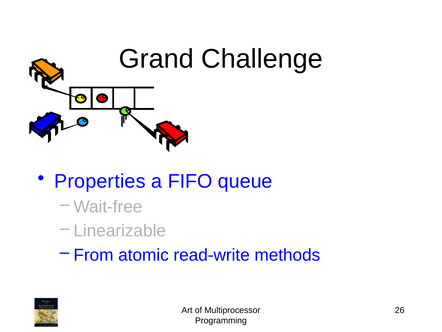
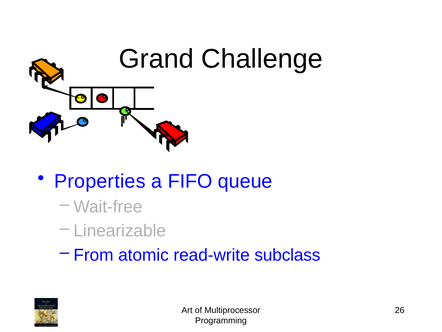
methods: methods -> subclass (287, 255)
